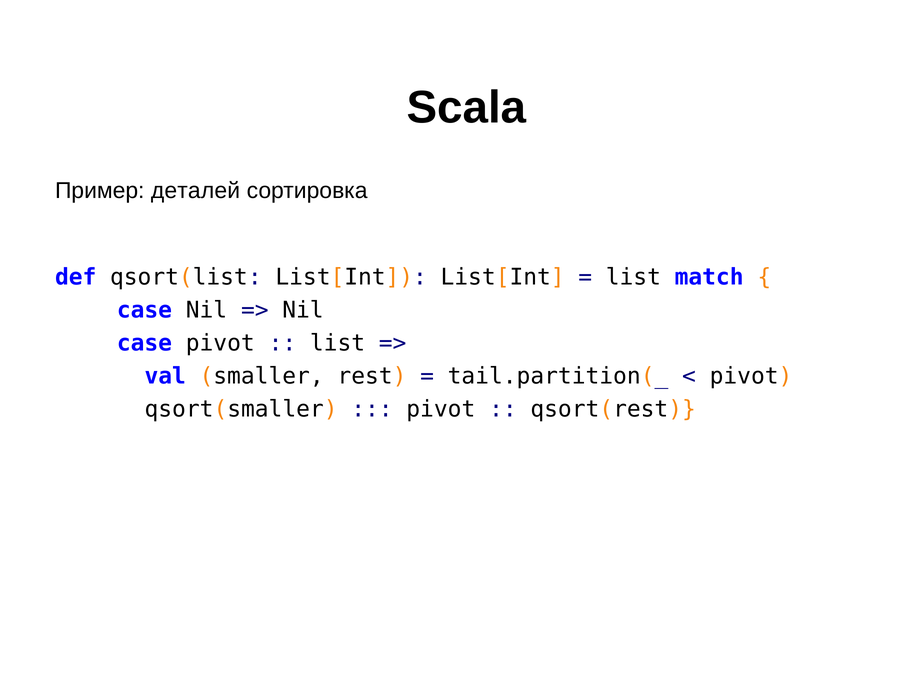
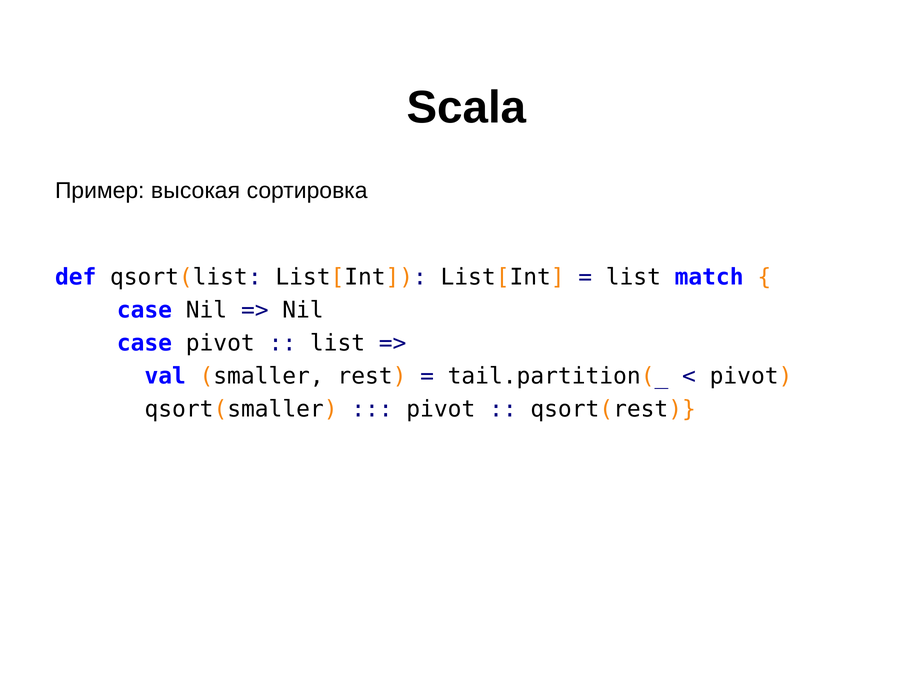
деталей: деталей -> высокая (195, 190)
